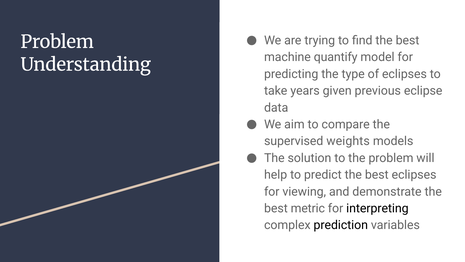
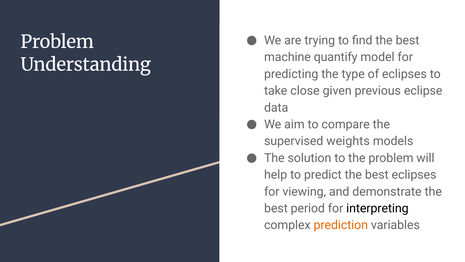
years: years -> close (305, 91)
metric: metric -> period (308, 208)
prediction colour: black -> orange (341, 225)
